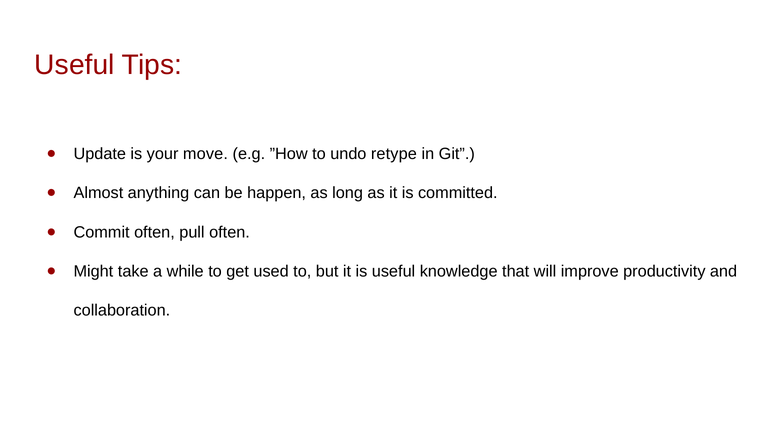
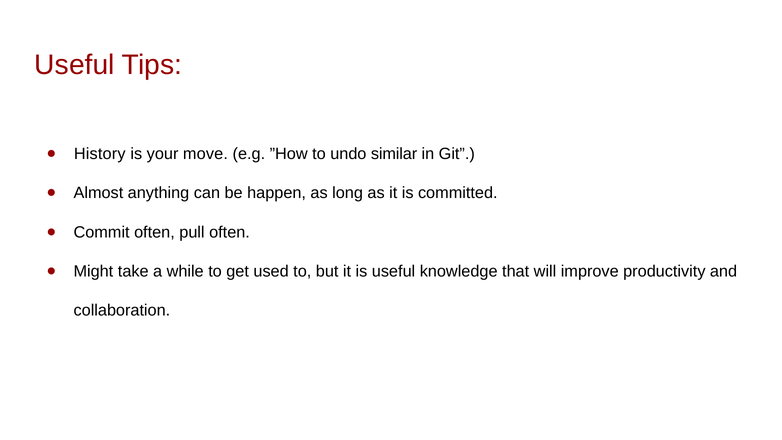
Update: Update -> History (100, 154)
retype: retype -> similar (394, 154)
